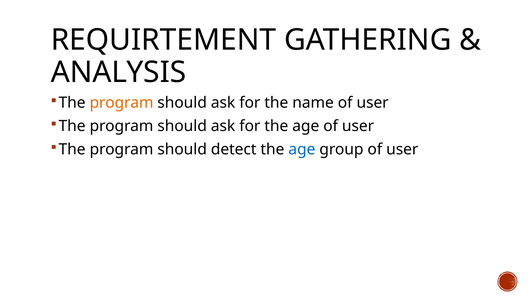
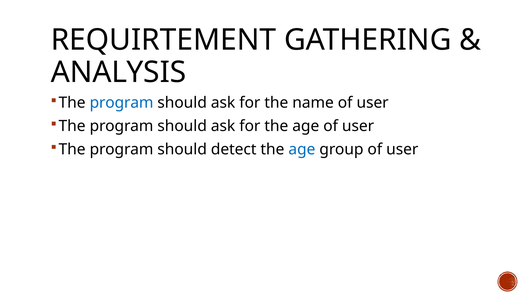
program colour: orange -> blue (122, 103)
